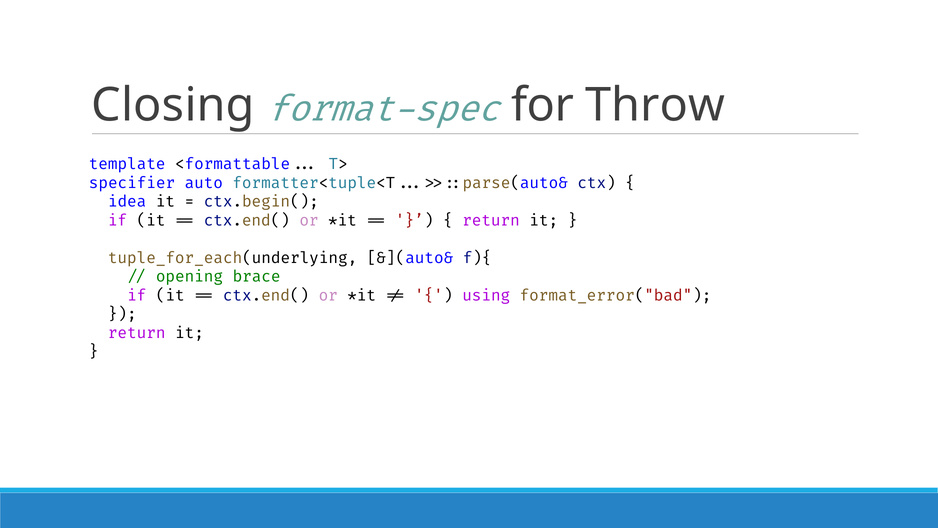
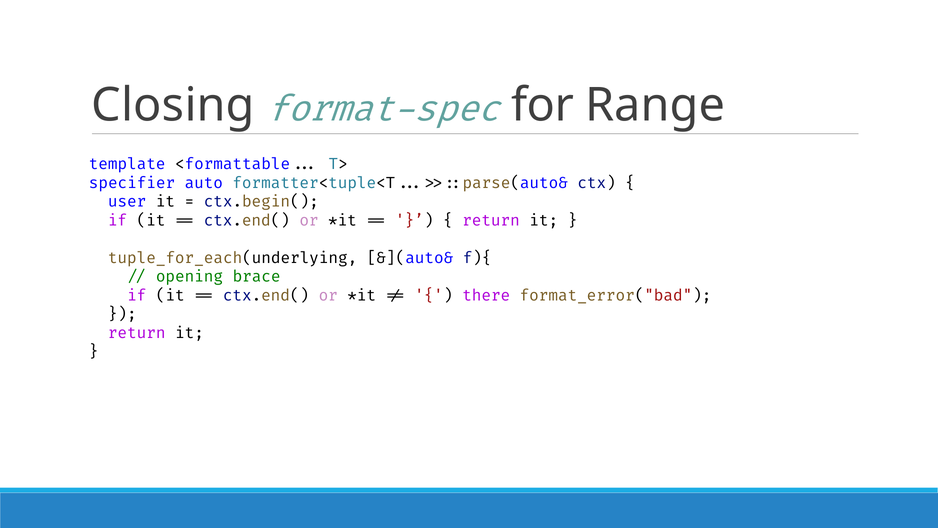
Throw: Throw -> Range (655, 105)
idea: idea -> user (127, 202)
using: using -> there (486, 295)
